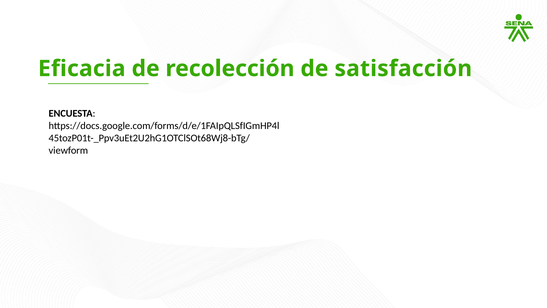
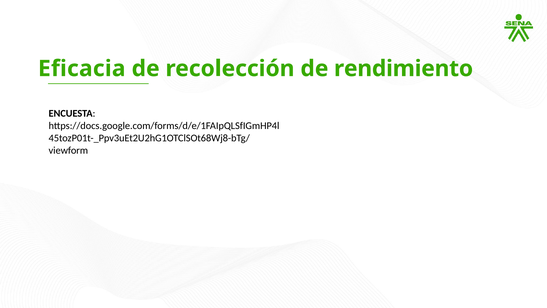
satisfacción: satisfacción -> rendimiento (404, 69)
